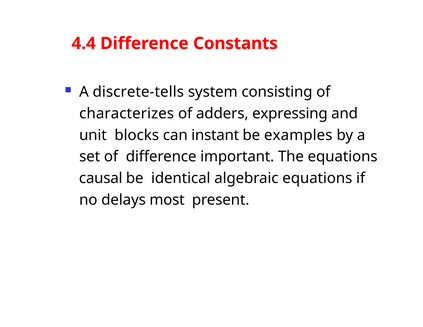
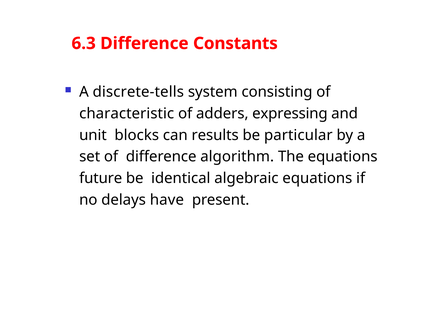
4.4: 4.4 -> 6.3 (84, 43)
characterizes: characterizes -> characteristic (127, 114)
instant: instant -> results (215, 135)
examples: examples -> particular (298, 135)
important: important -> algorithm (237, 157)
causal: causal -> future (101, 178)
most: most -> have (167, 200)
